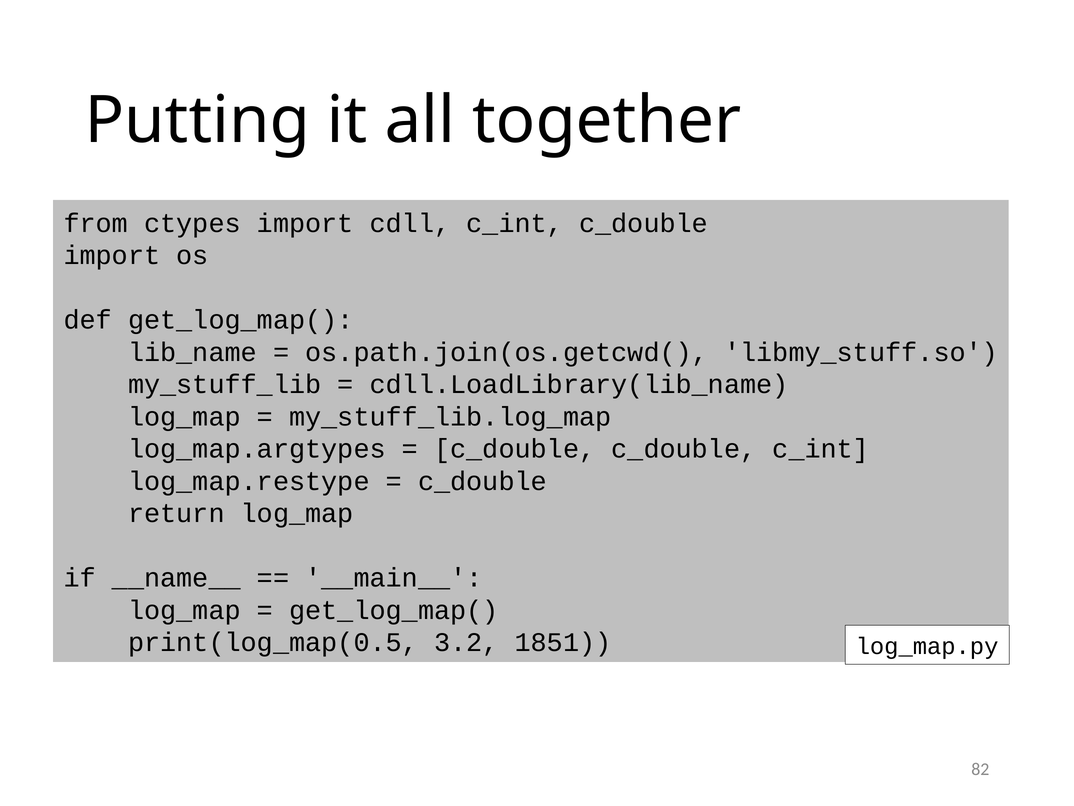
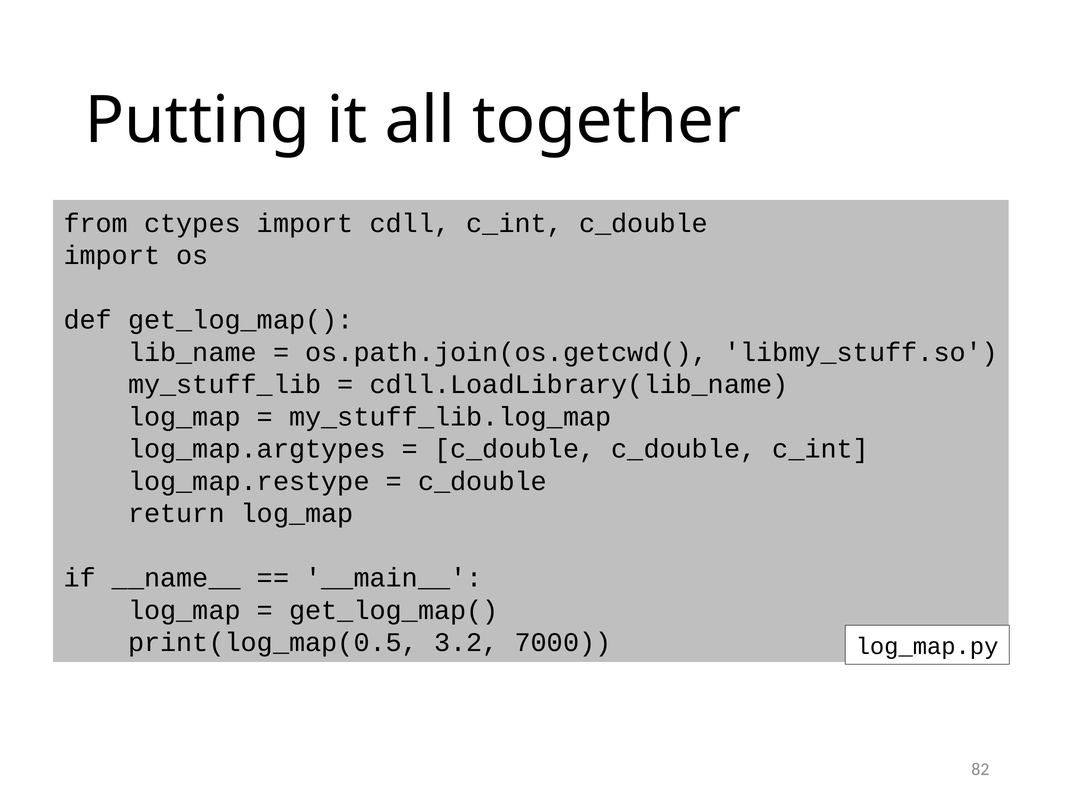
1851: 1851 -> 7000 (563, 642)
